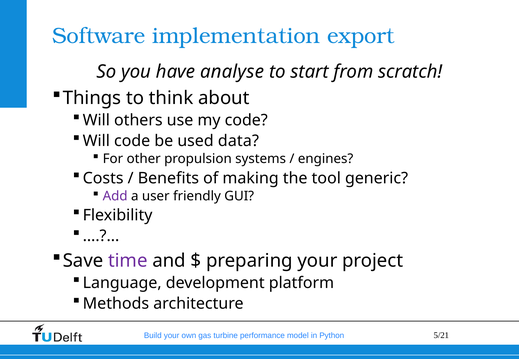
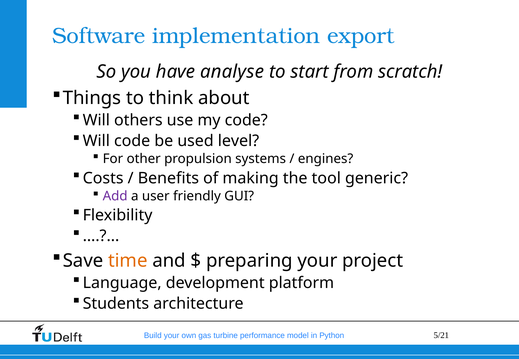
data: data -> level (238, 141)
time colour: purple -> orange (128, 261)
Methods: Methods -> Students (116, 304)
